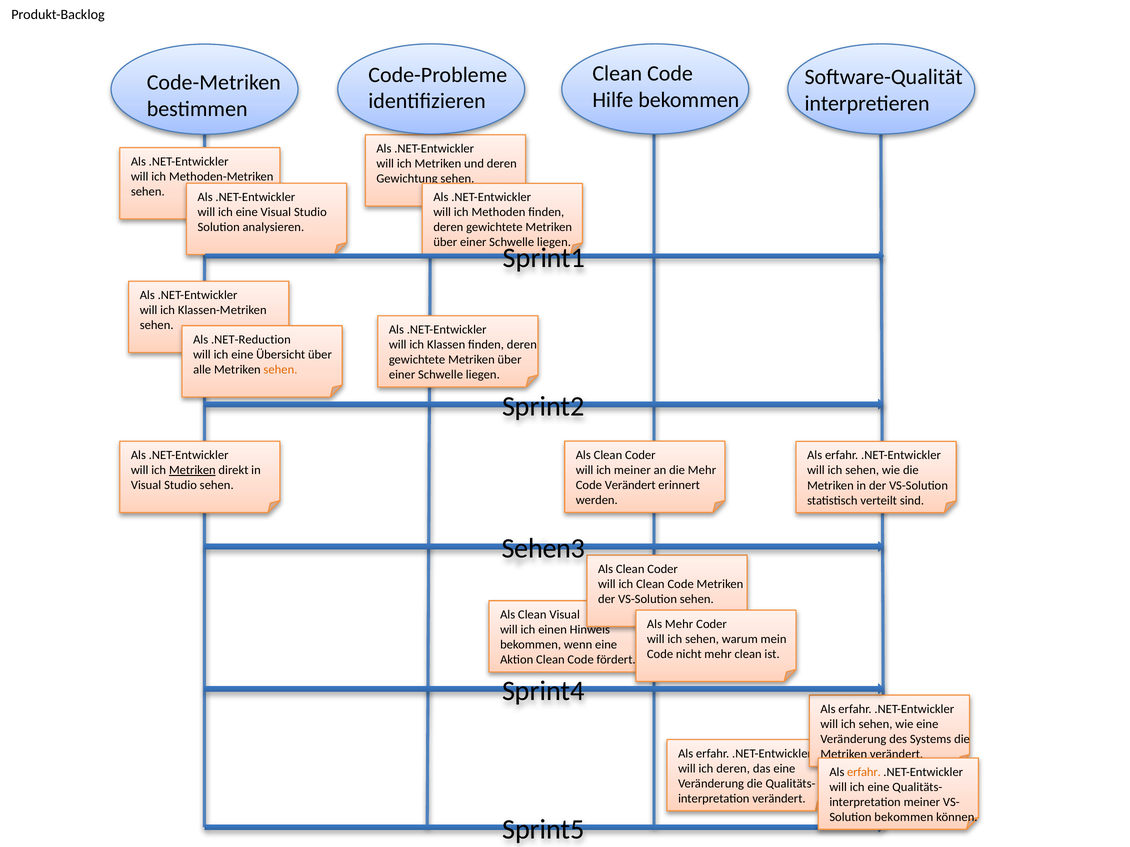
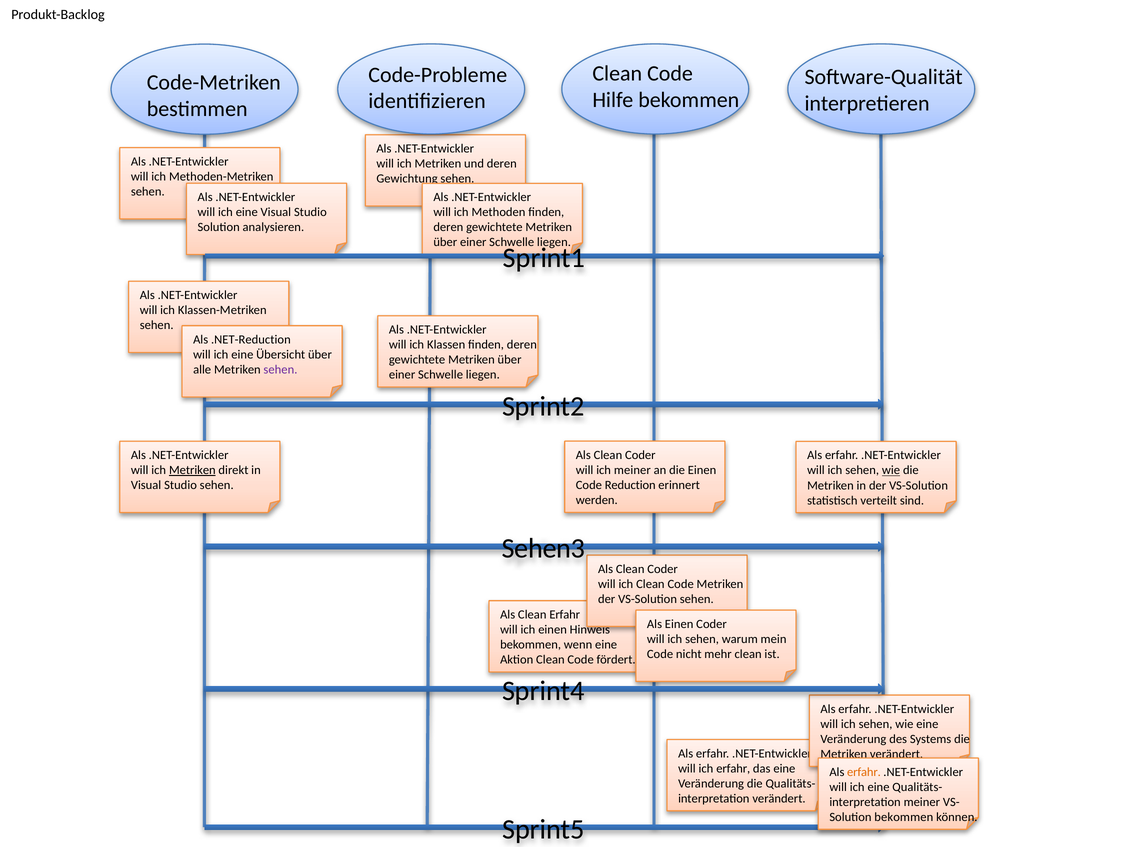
sehen colour: orange -> purple (280, 370)
die Mehr: Mehr -> Einen (702, 470)
wie underline: none -> present (891, 471)
Code Verändert: Verändert -> Reduction (630, 485)
Clean Visual: Visual -> Erfahr (565, 615)
Als Mehr: Mehr -> Einen (679, 624)
ich deren: deren -> erfahr (733, 769)
